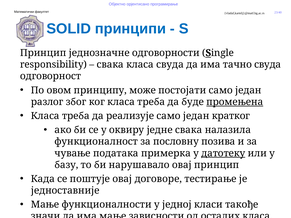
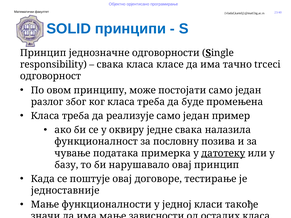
класа свуда: свуда -> класе (170, 65)
тачно свуда: свуда -> trceci (268, 65)
промењена underline: present -> none (235, 102)
кратког: кратког -> пример (231, 116)
